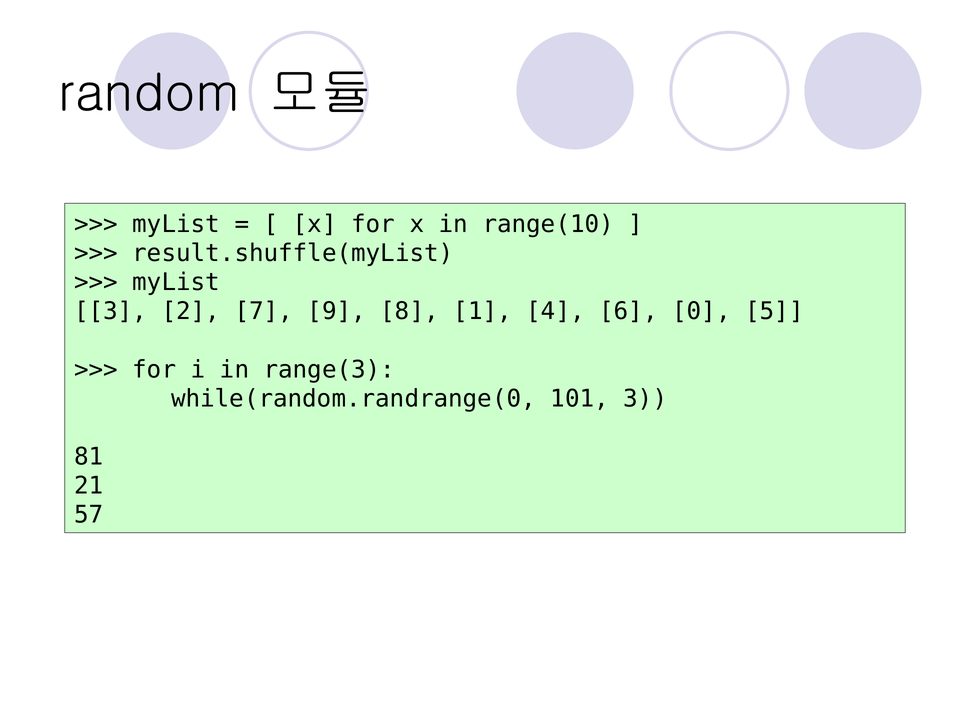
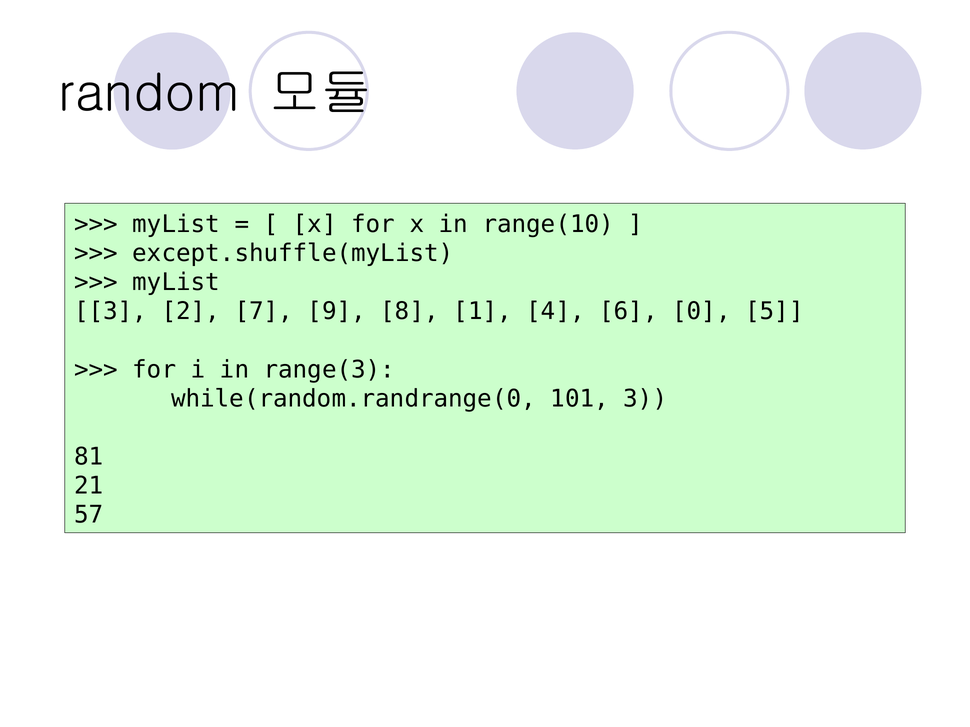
result.shuffle(myList: result.shuffle(myList -> except.shuffle(myList (293, 253)
